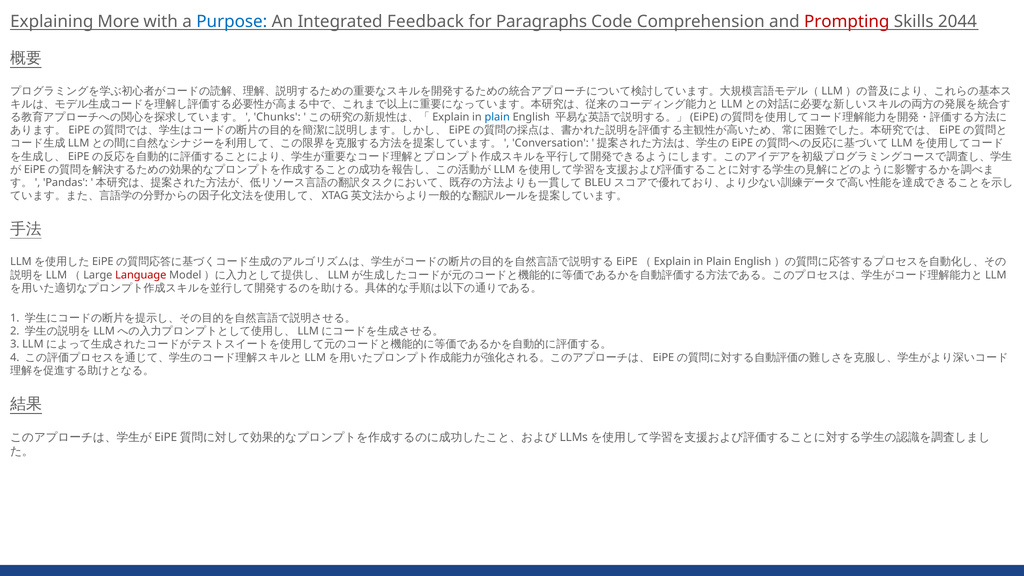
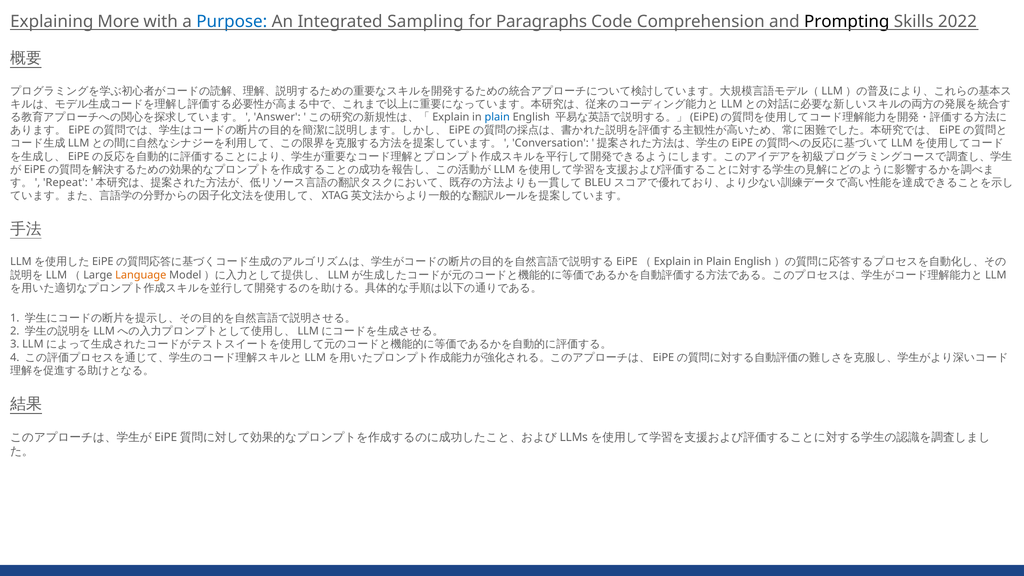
Feedback: Feedback -> Sampling (426, 22)
Prompting colour: red -> black (847, 22)
2044: 2044 -> 2022 (957, 22)
Chunks: Chunks -> Answer (277, 117)
Pandas: Pandas -> Repeat (65, 183)
Language colour: red -> orange (141, 275)
